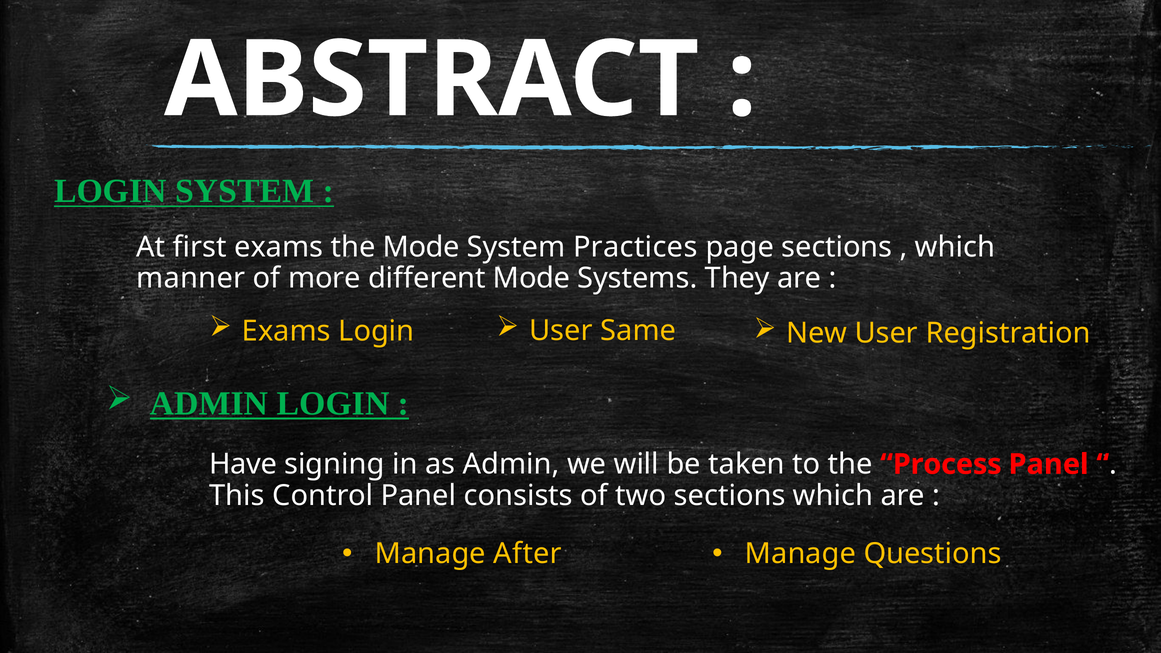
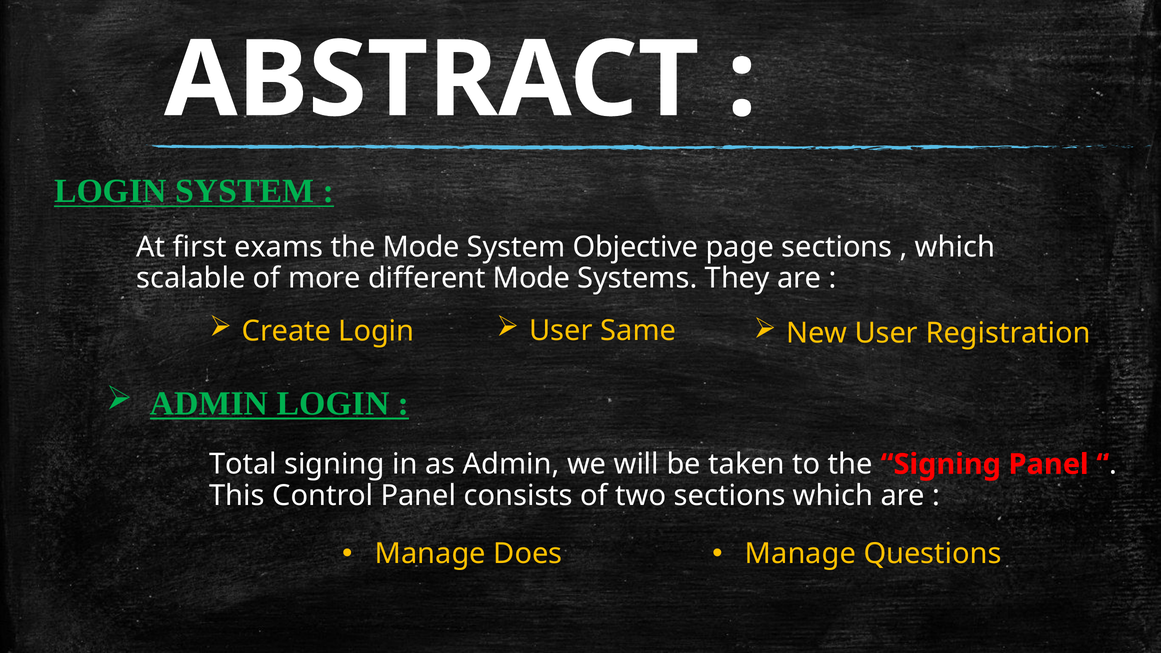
Practices: Practices -> Objective (636, 247)
manner: manner -> scalable (191, 278)
Exams: Exams -> Create (286, 331)
Have: Have -> Total (243, 464)
the Process: Process -> Signing (941, 464)
After: After -> Does (528, 554)
